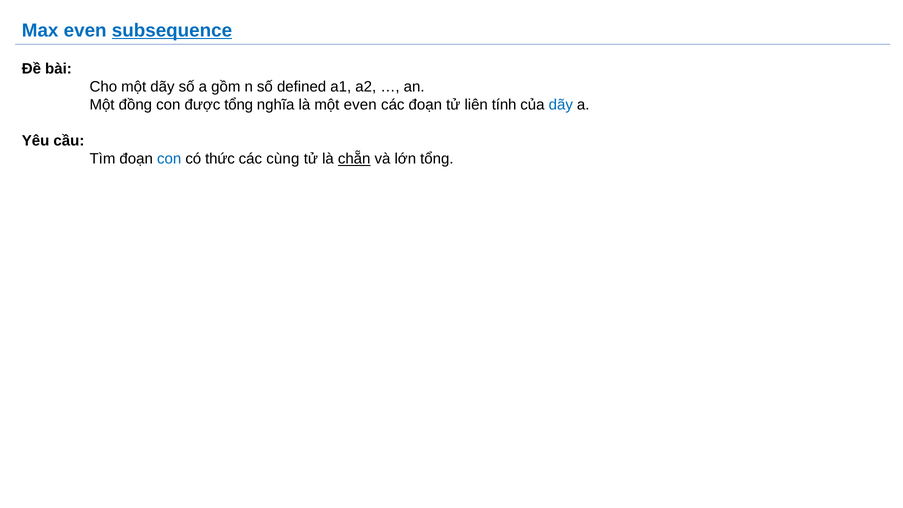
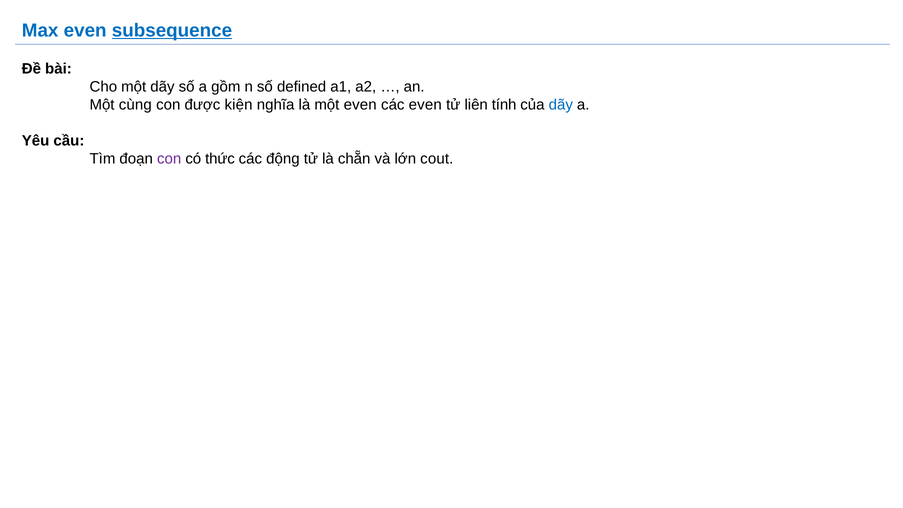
đồng: đồng -> cùng (135, 105)
được tổng: tổng -> kiện (239, 105)
các đoạn: đoạn -> even (425, 105)
con colour: blue -> purple (169, 159)
cùng: cùng -> động (283, 159)
chẵn underline: present -> none (354, 159)
lớn tổng: tổng -> cout (437, 159)
